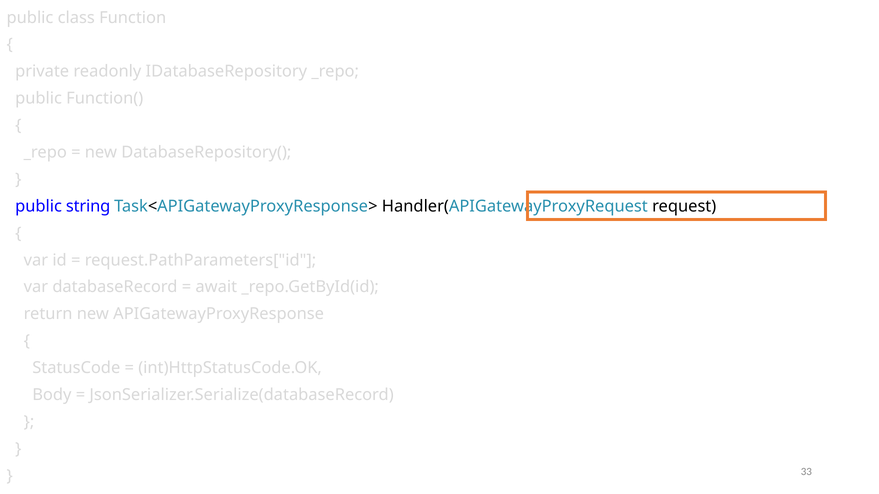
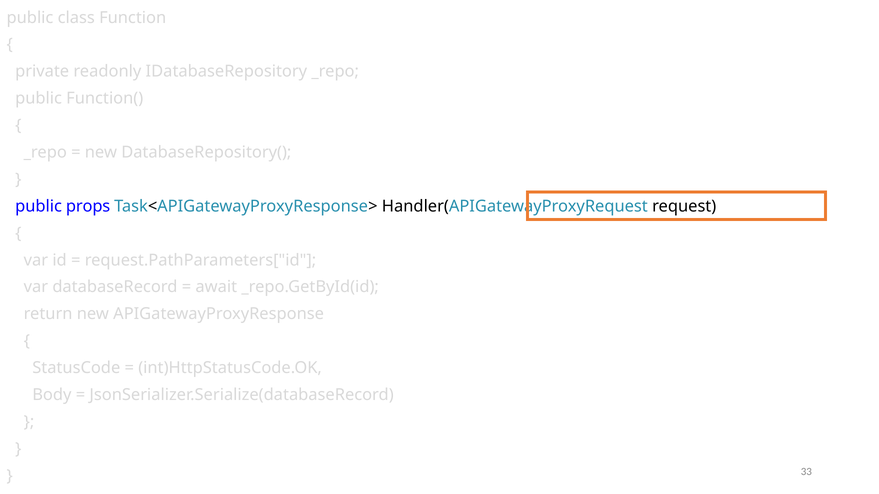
string: string -> props (88, 206)
